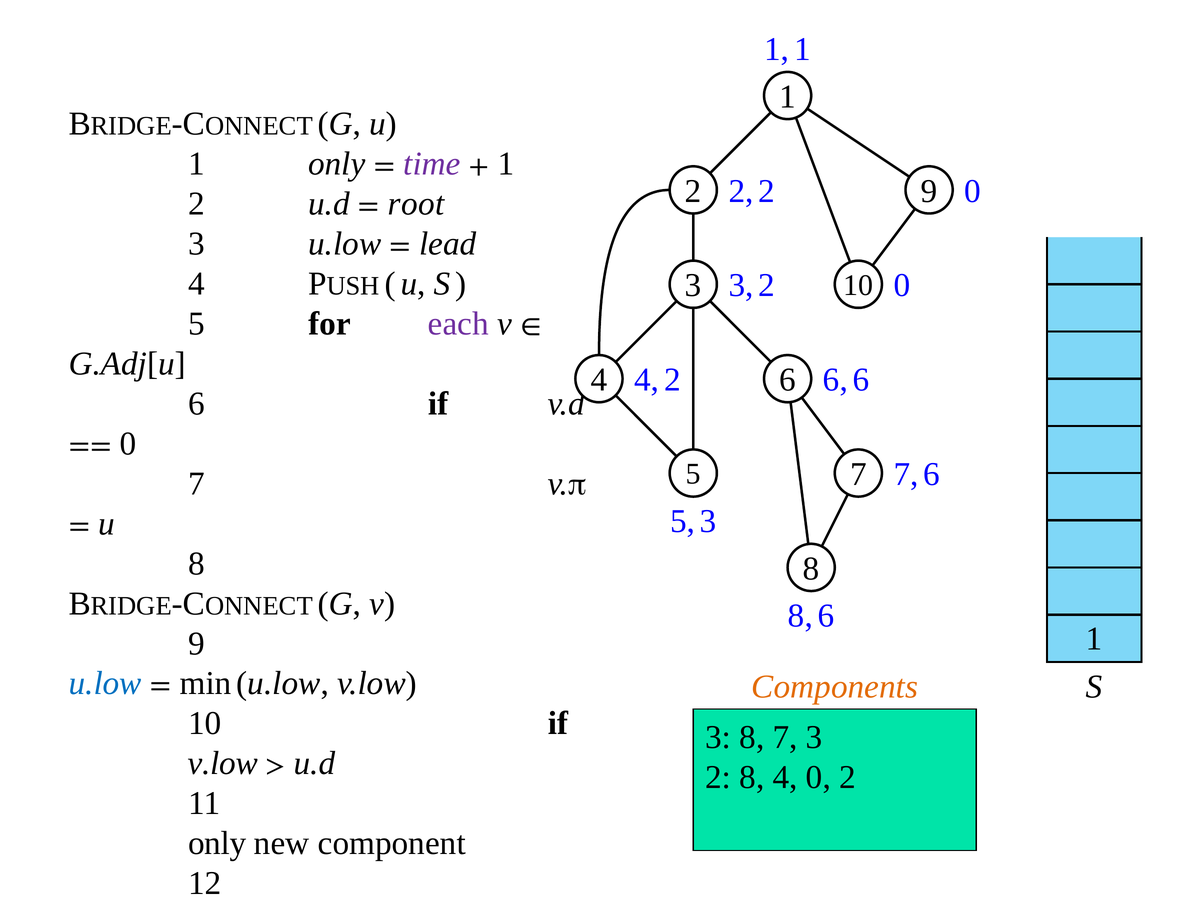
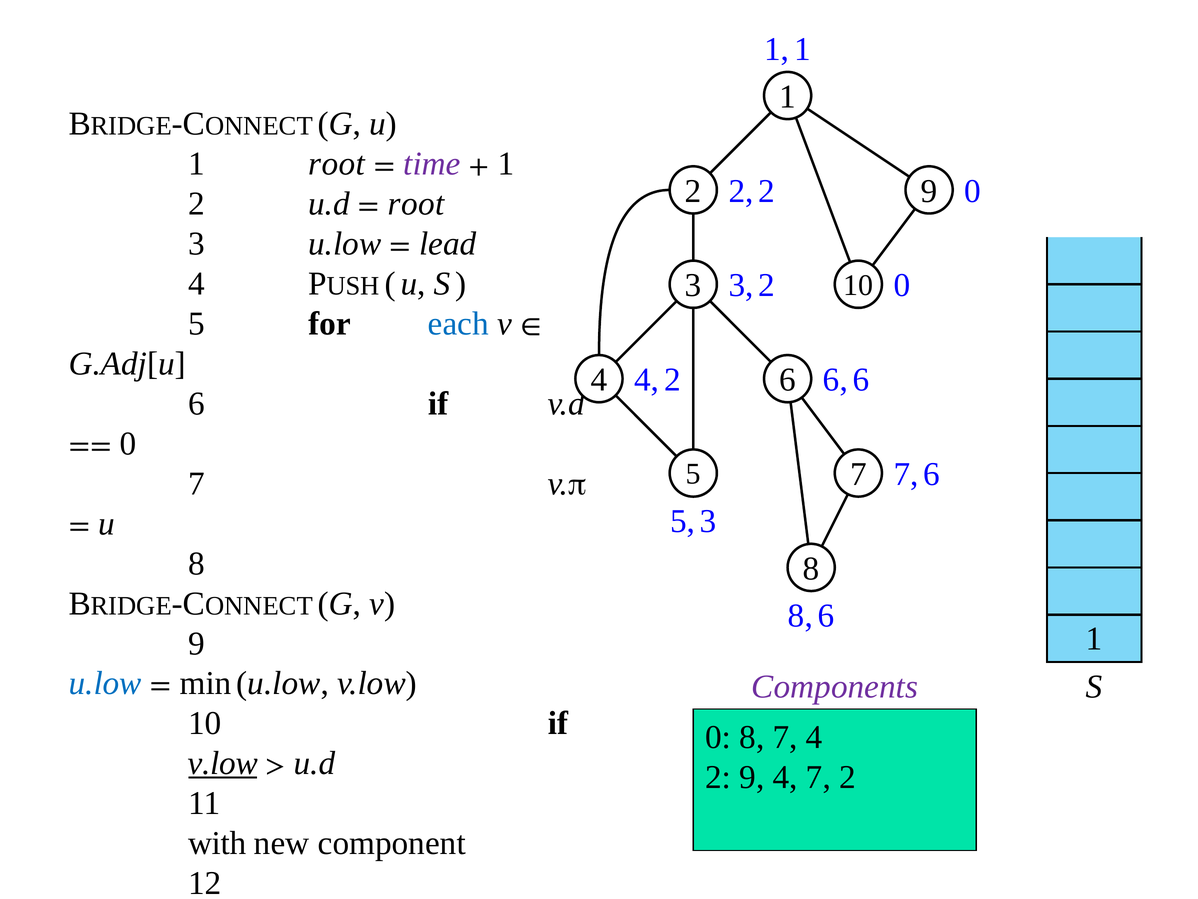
1 only: only -> root (337, 164)
each colour: purple -> blue (458, 324)
Components colour: orange -> purple (835, 686)
3: 3 -> 0 (718, 737)
7 3: 3 -> 4 (814, 737)
v.low underline: none -> present (223, 763)
2 8: 8 -> 9 (752, 777)
4 0: 0 -> 7 (818, 777)
only: only -> with (217, 843)
